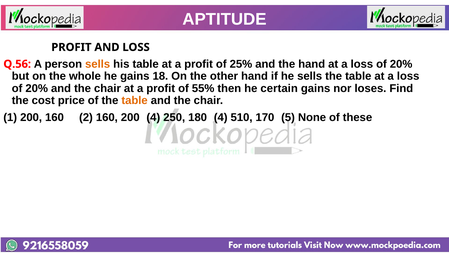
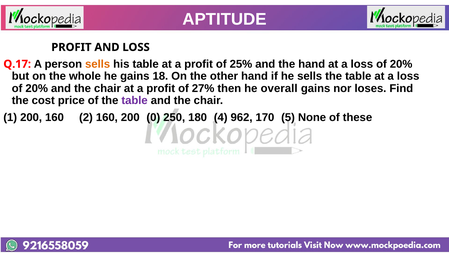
Q.56: Q.56 -> Q.17 (17, 64)
55%: 55% -> 27% (203, 88)
certain: certain -> overall (279, 88)
table colour: orange -> purple (135, 100)
200 4: 4 -> 0 (153, 117)
510: 510 -> 962 (242, 117)
